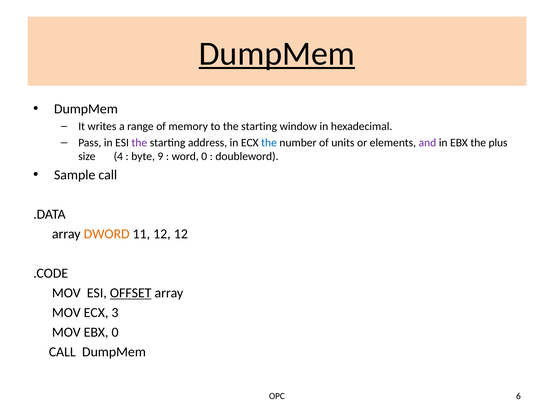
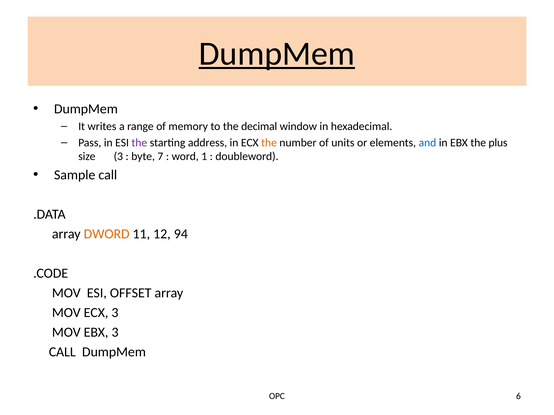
to the starting: starting -> decimal (259, 127)
the colour: blue -> orange (269, 143)
and colour: purple -> blue (427, 143)
size 4: 4 -> 3 (118, 157)
9: 9 -> 7 (160, 157)
word 0: 0 -> 1 (204, 157)
12 12: 12 -> 94 (181, 234)
OFFSET underline: present -> none (131, 293)
EBX 0: 0 -> 3 (115, 333)
